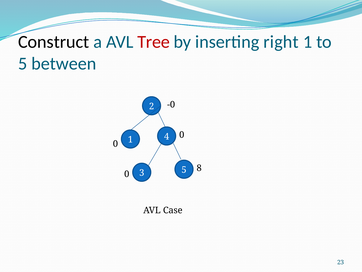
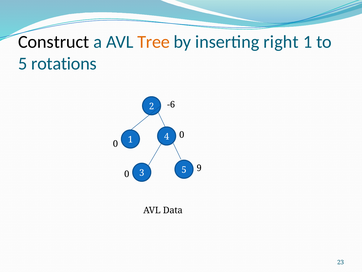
Tree colour: red -> orange (154, 42)
between: between -> rotations (64, 64)
-0: -0 -> -6 (171, 104)
8: 8 -> 9 (199, 168)
Case: Case -> Data (173, 210)
